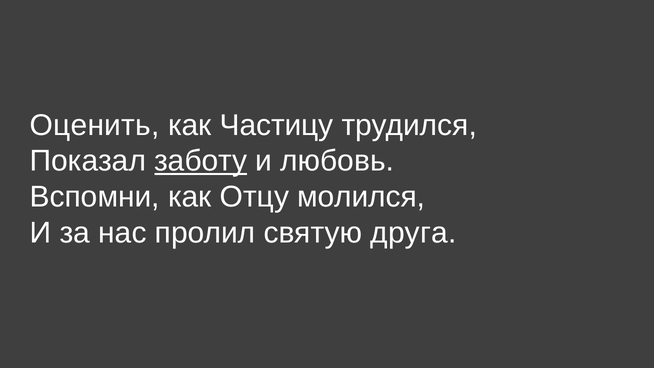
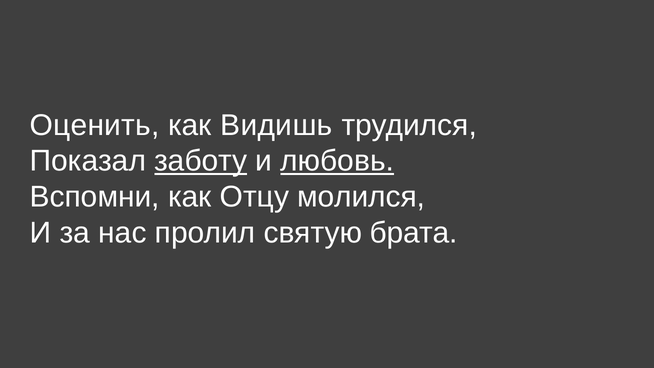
Частицу: Частицу -> Видишь (276, 125)
любовь underline: none -> present (337, 161)
друга: друга -> брата (414, 233)
